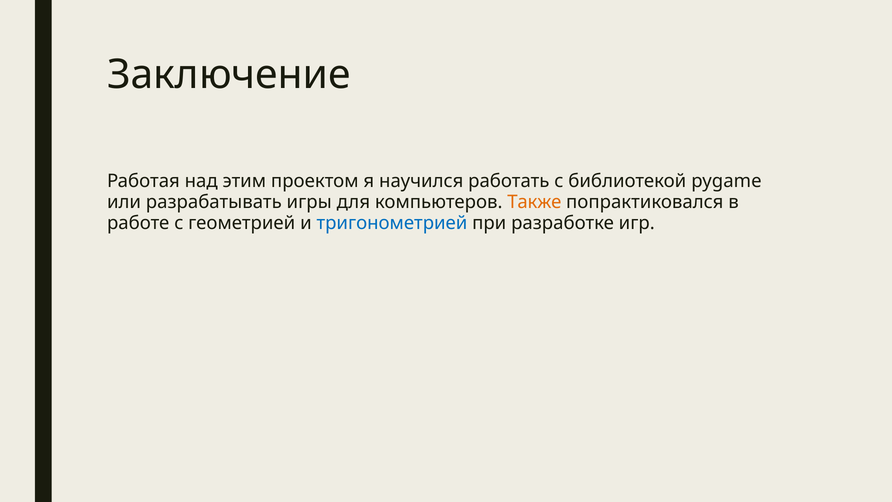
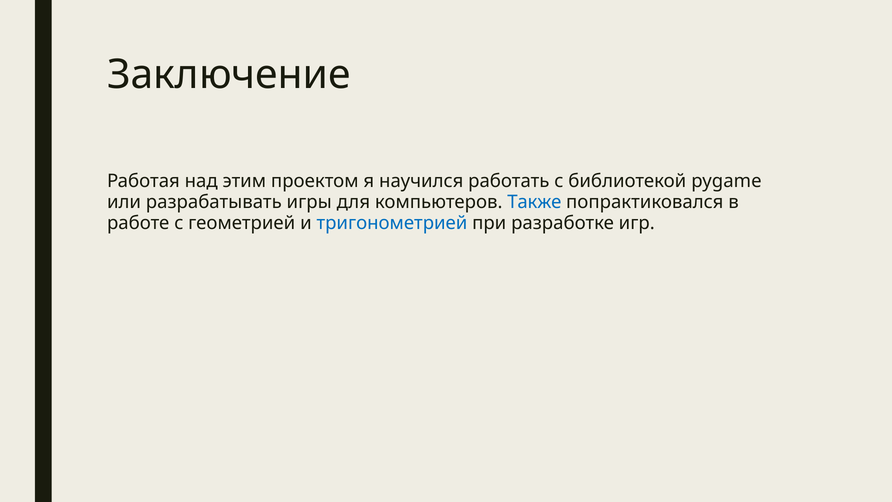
Также colour: orange -> blue (534, 202)
